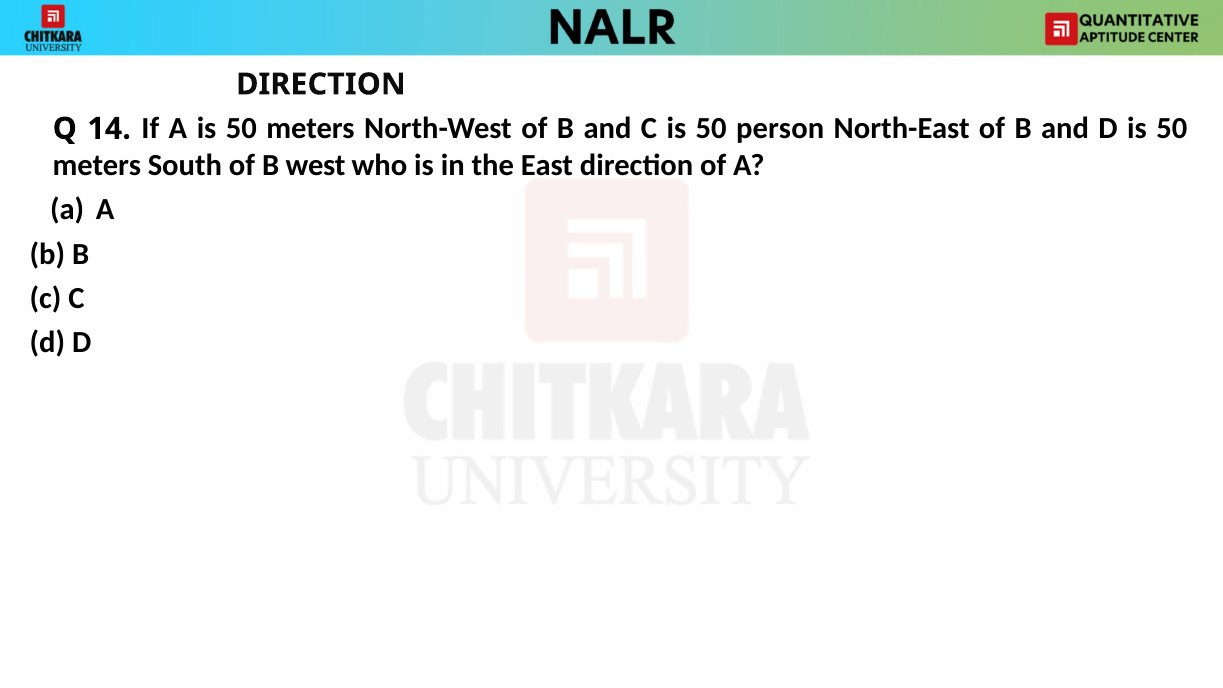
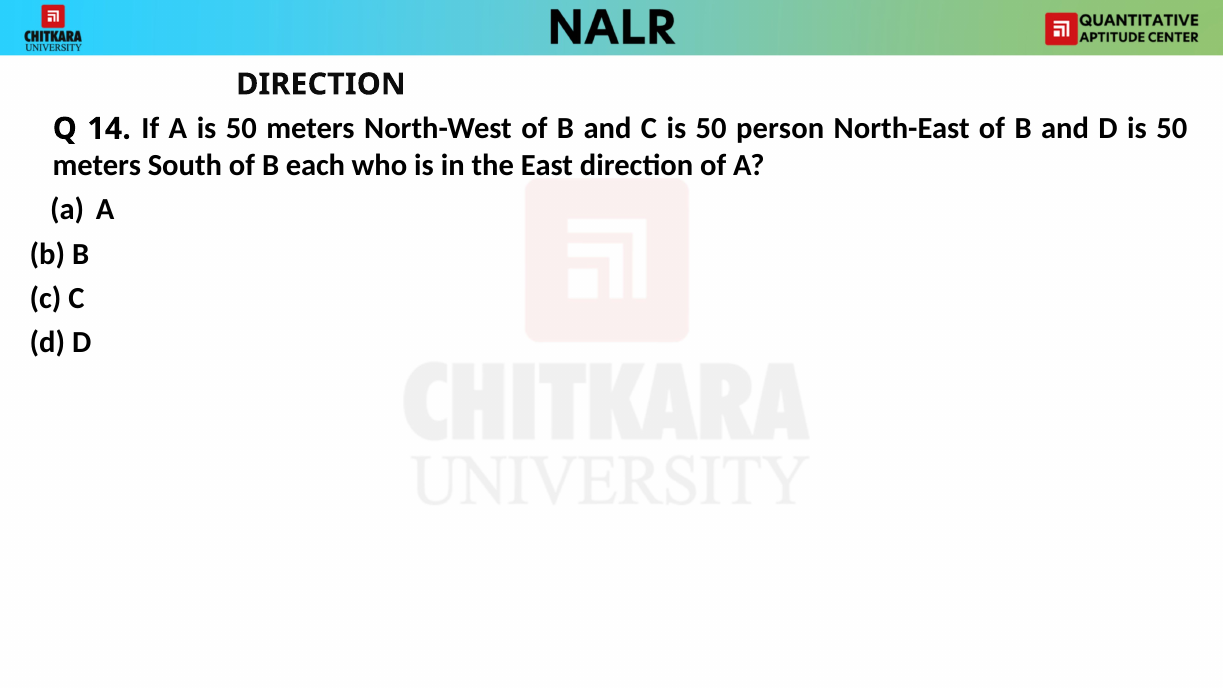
west: west -> each (316, 165)
